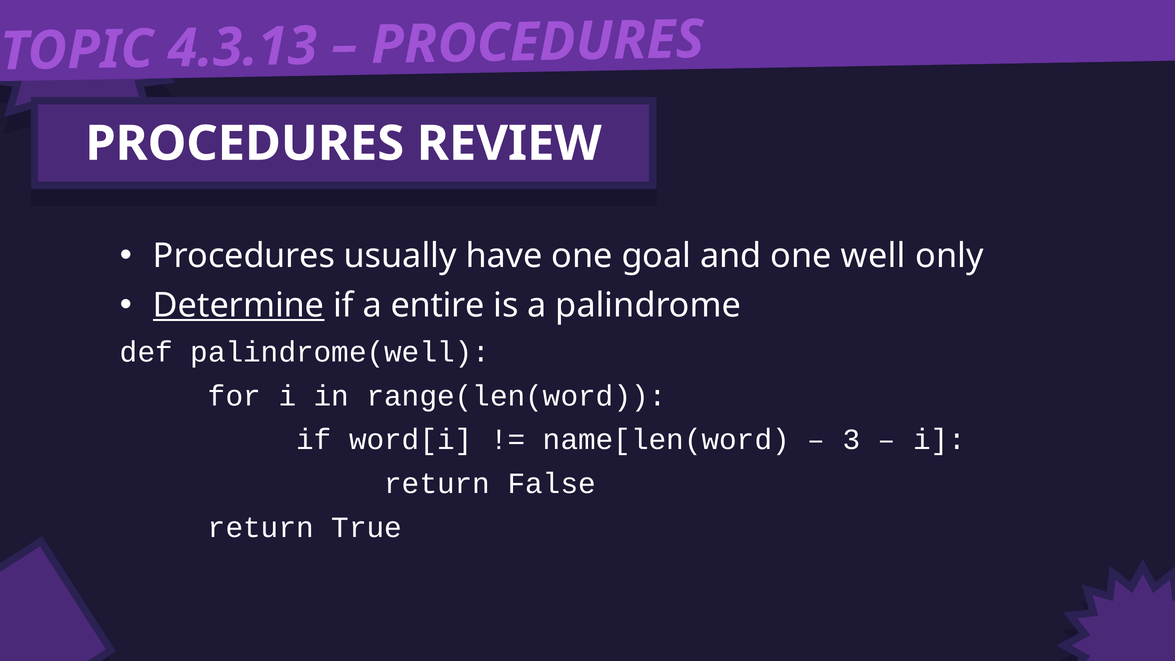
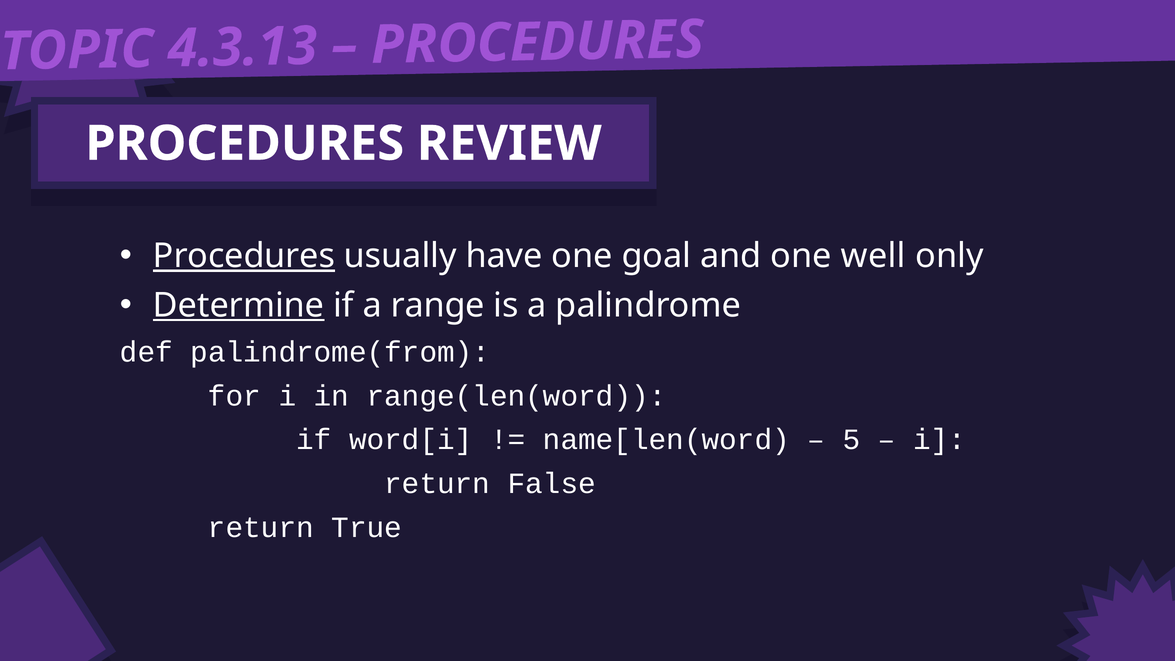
Procedures underline: none -> present (244, 256)
entire: entire -> range (438, 305)
palindrome(well: palindrome(well -> palindrome(from (340, 352)
3: 3 -> 5 (852, 440)
